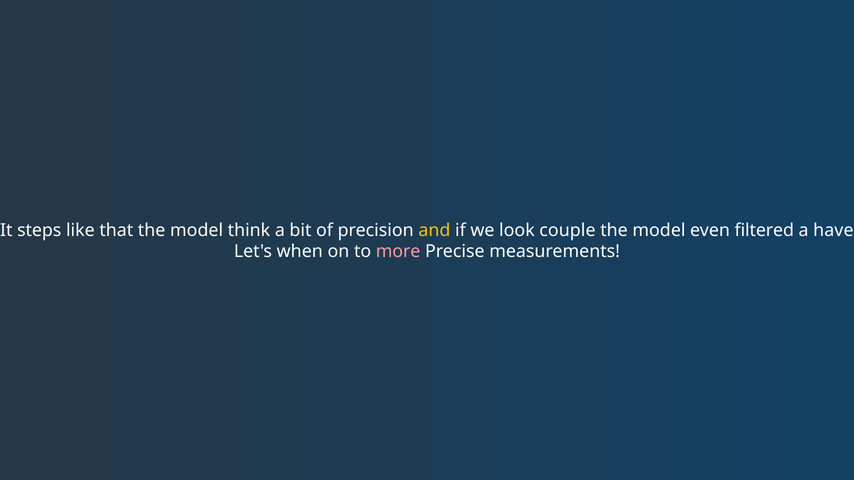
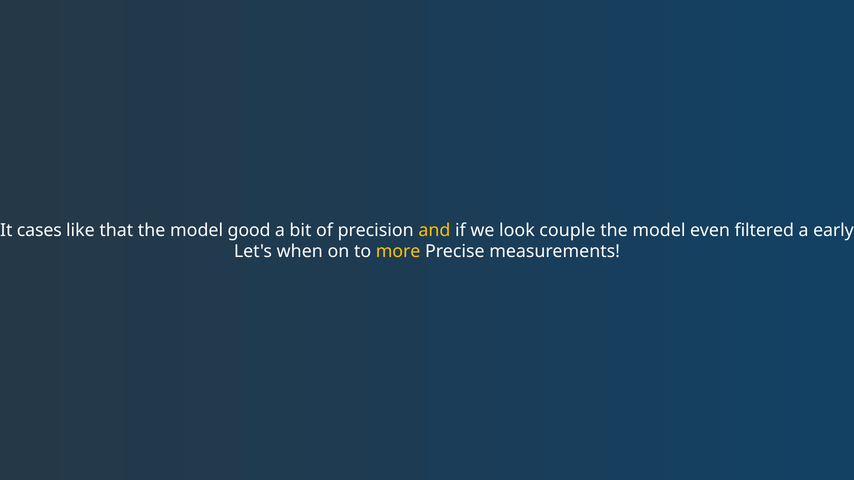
steps: steps -> cases (39, 230)
think: think -> good (249, 230)
have: have -> early (833, 230)
more colour: pink -> yellow (398, 252)
